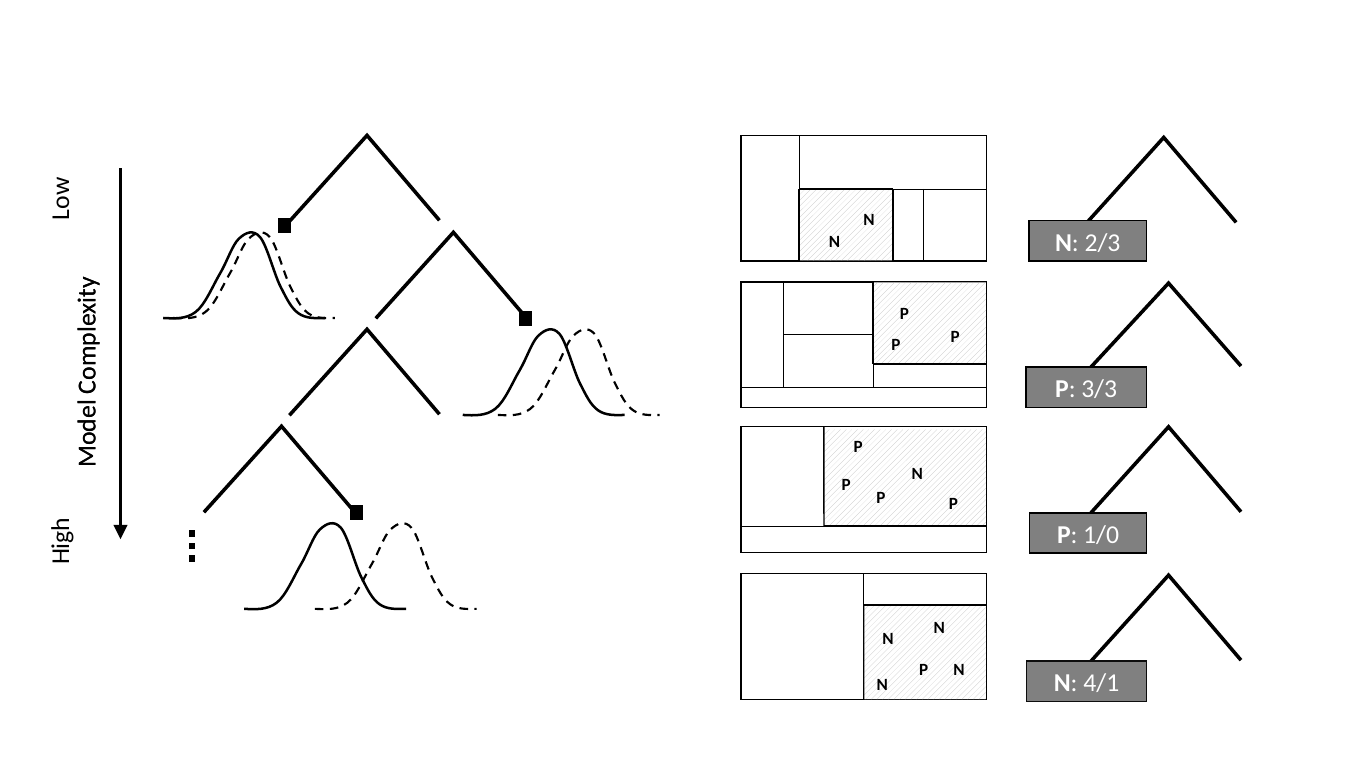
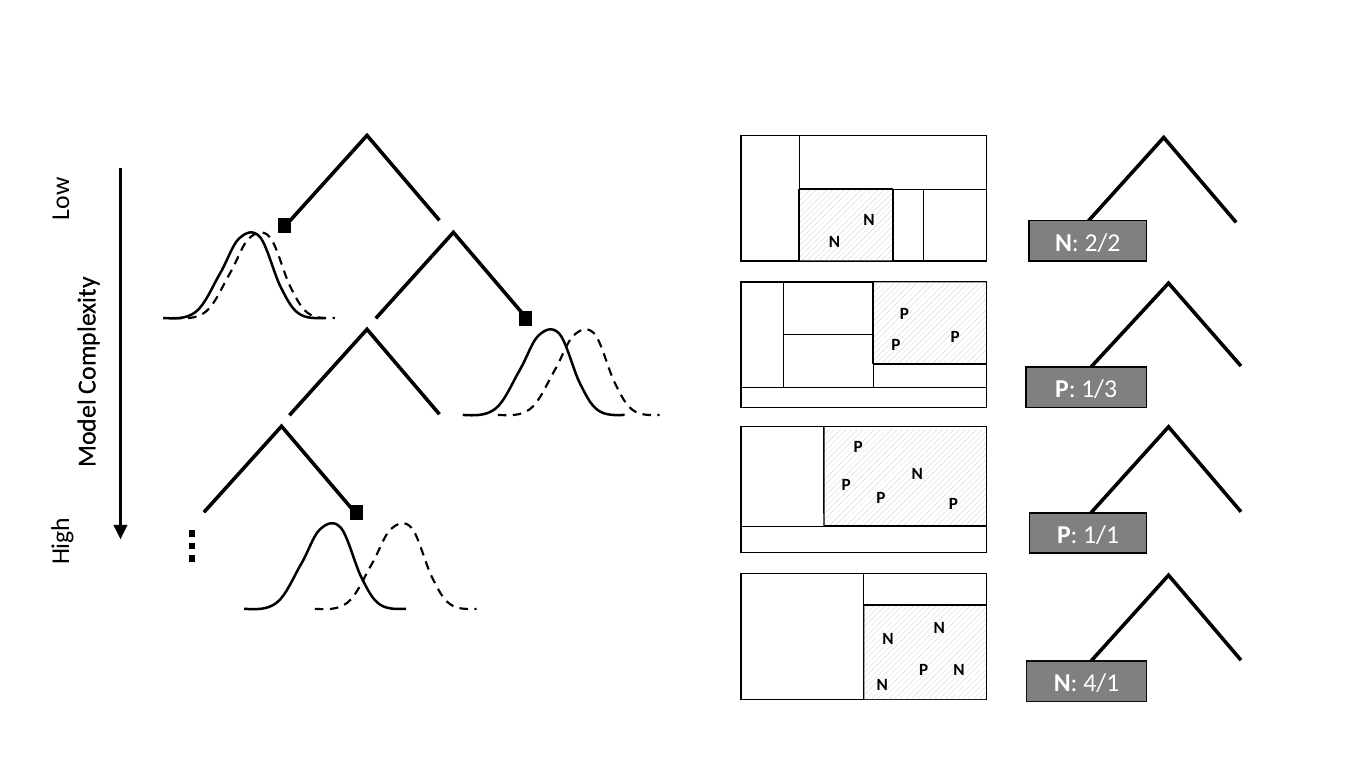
2/3: 2/3 -> 2/2 (1103, 243)
3/3: 3/3 -> 1/3 (1099, 389)
1/0: 1/0 -> 1/1 (1101, 535)
